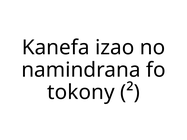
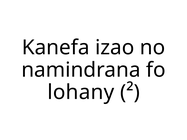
tokony: tokony -> lohany (81, 92)
